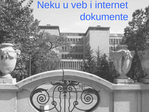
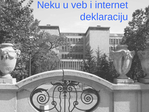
dokumente: dokumente -> deklaraciju (104, 17)
